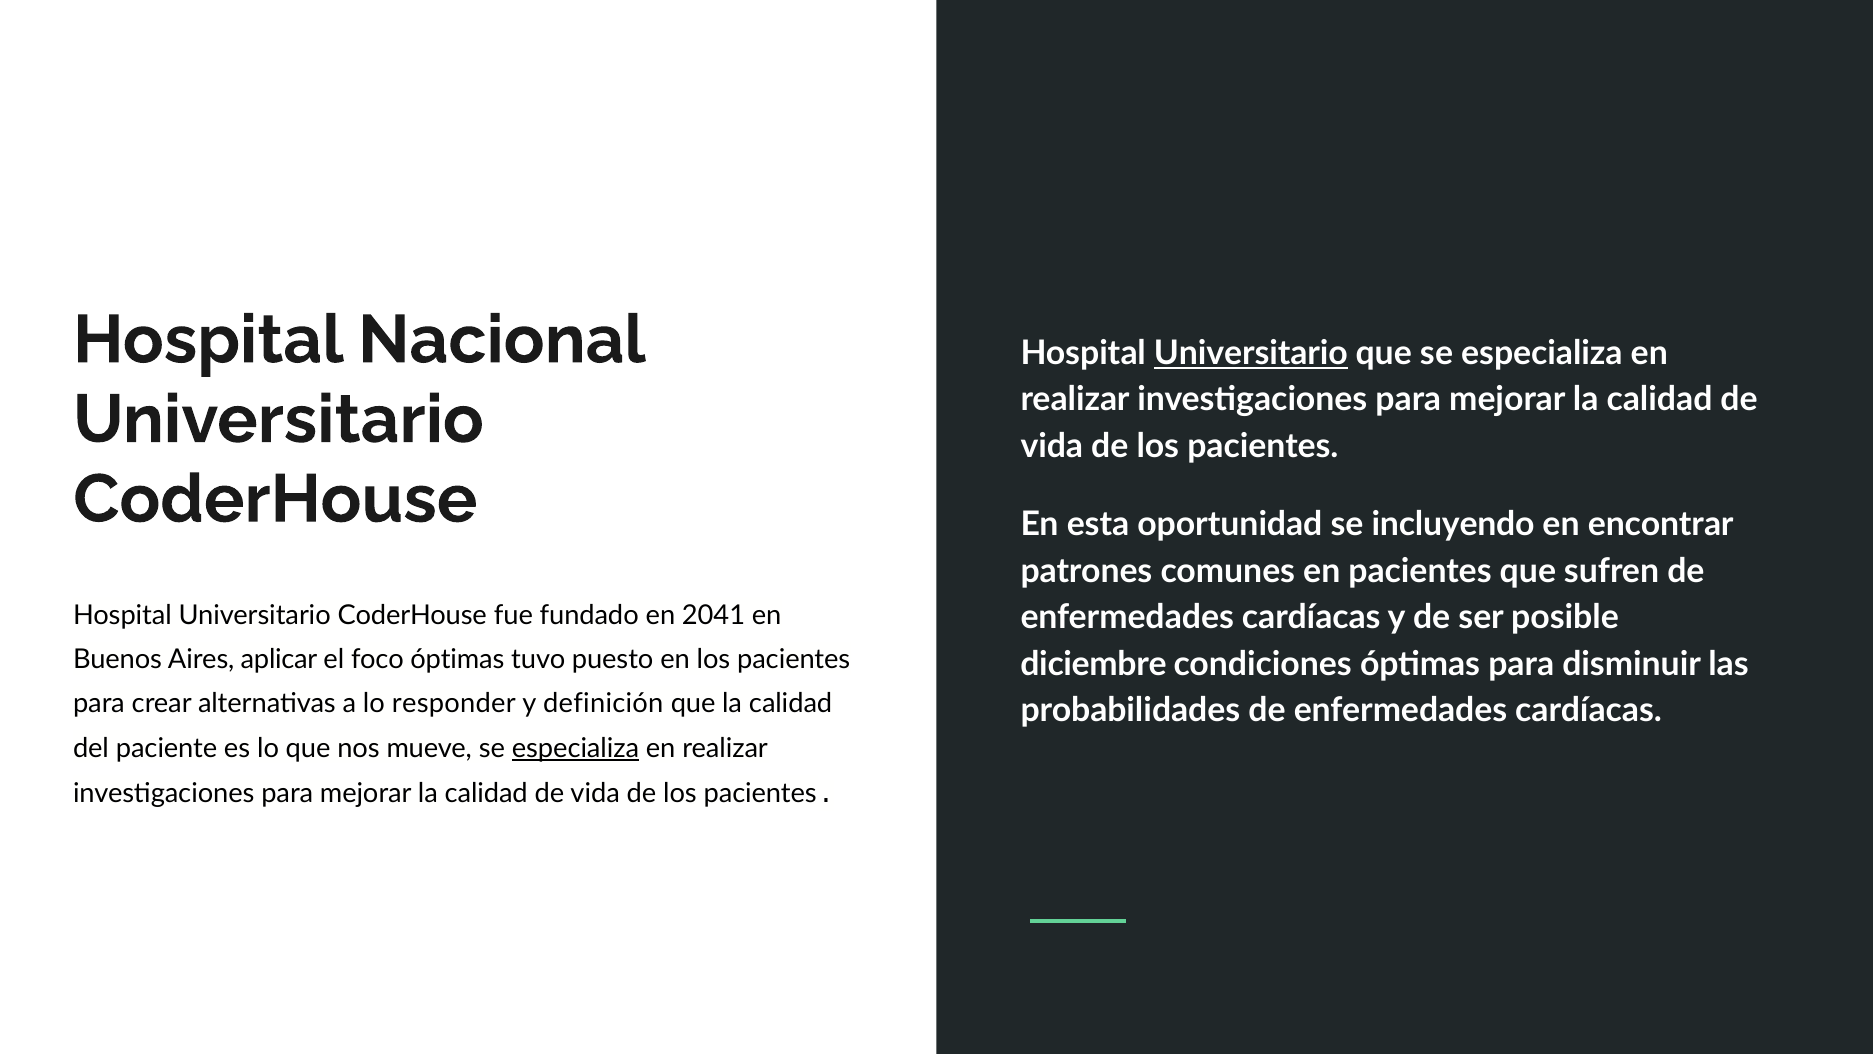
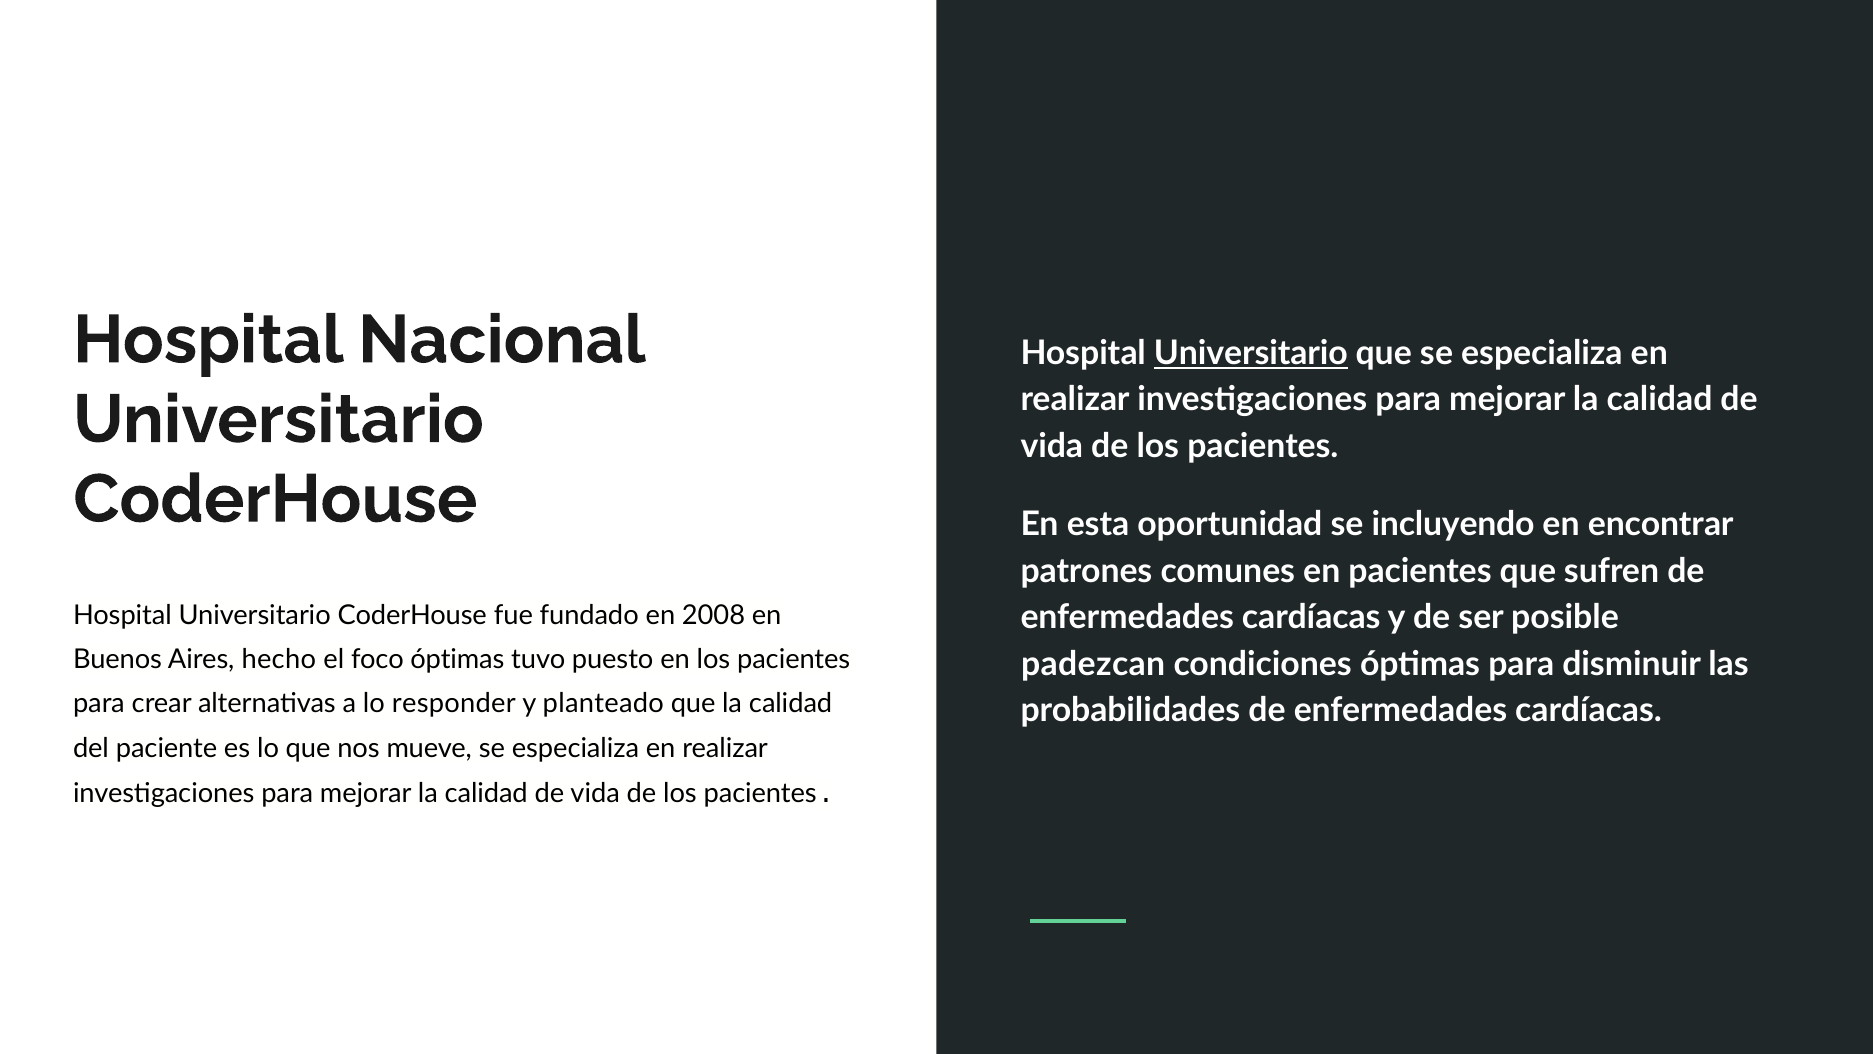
2041: 2041 -> 2008 (714, 615)
aplicar: aplicar -> hecho (279, 659)
diciembre: diciembre -> padezcan (1093, 664)
definición: definición -> planteado (603, 704)
especializa underline: present -> none (576, 748)
